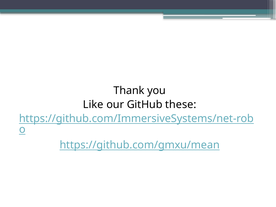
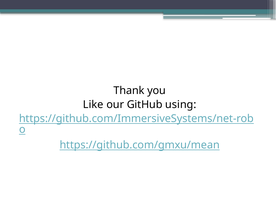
these: these -> using (181, 105)
